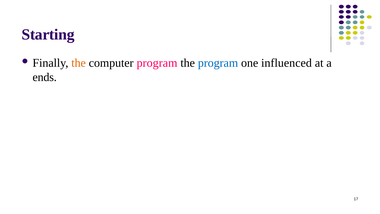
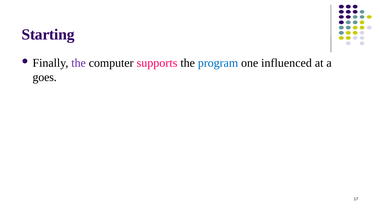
the colour: orange -> purple (79, 63)
computer program: program -> supports (157, 63)
ends: ends -> goes (45, 77)
